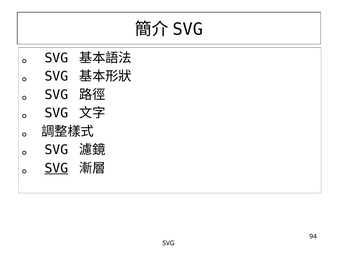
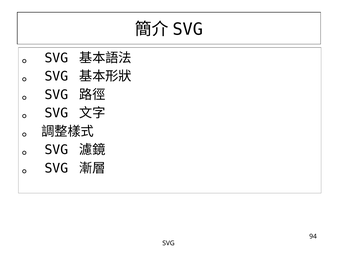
SVG underline: present -> none (56, 168)
